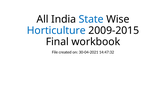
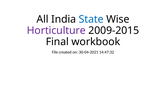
Horticulture colour: blue -> purple (56, 30)
